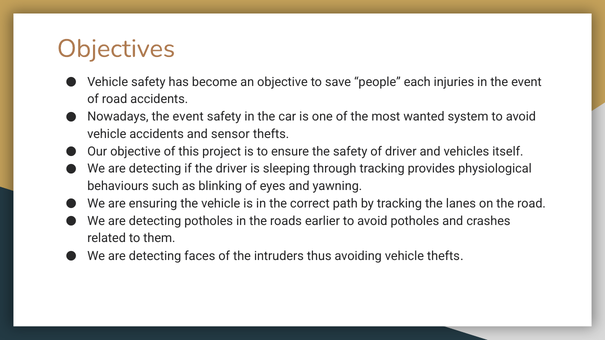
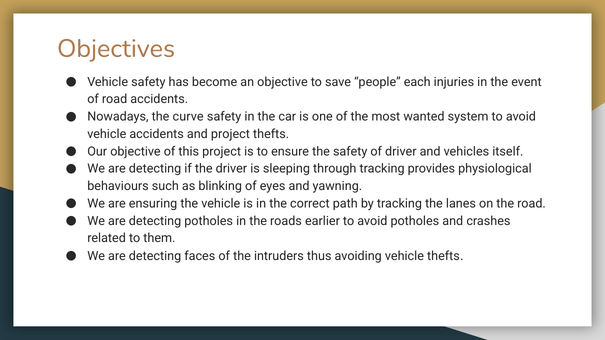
Nowadays the event: event -> curve (188, 117)
and sensor: sensor -> project (230, 134)
